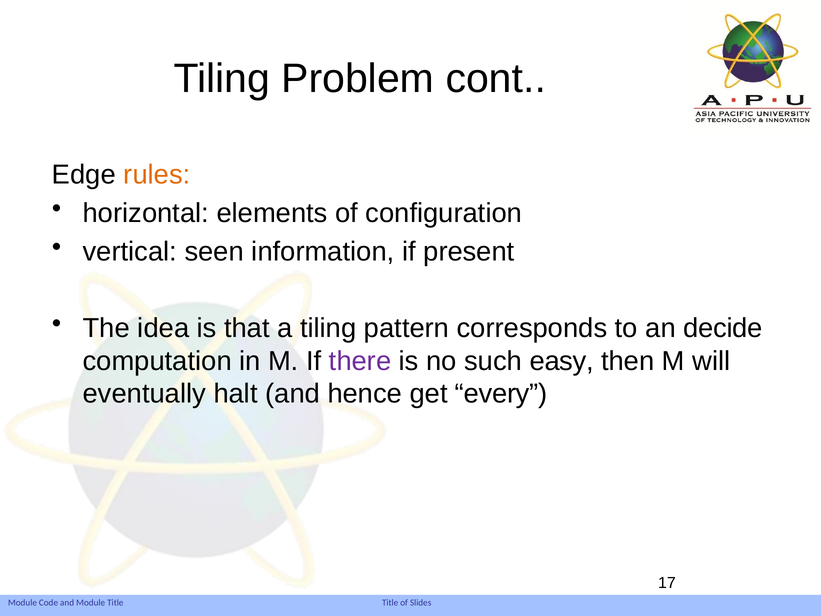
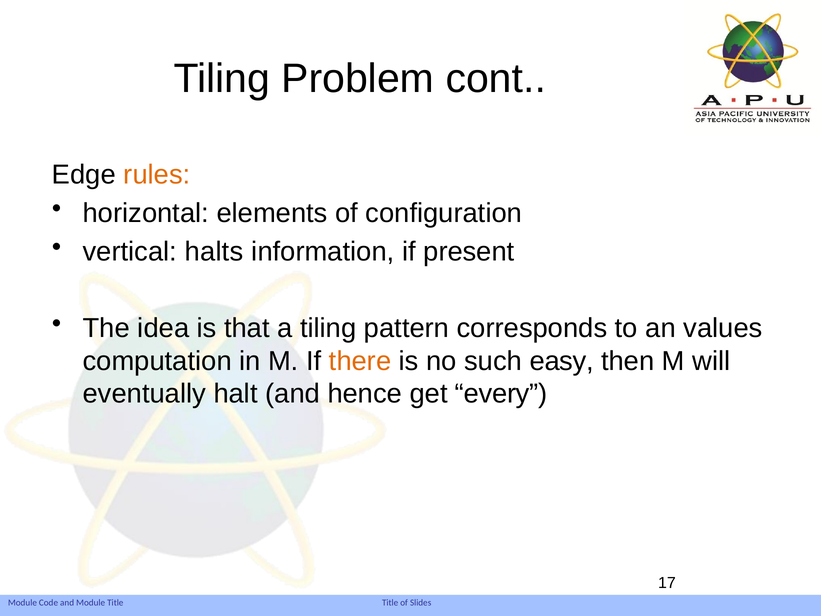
seen: seen -> halts (214, 251)
decide: decide -> values (723, 328)
there colour: purple -> orange (360, 361)
